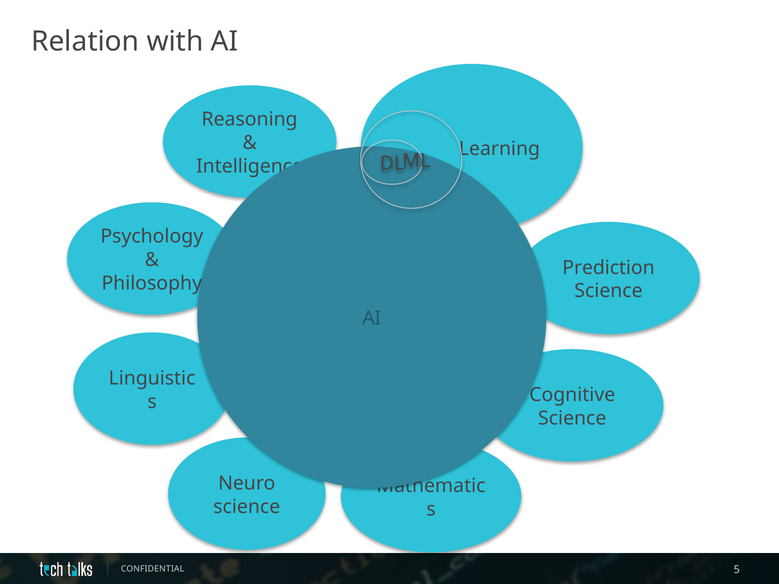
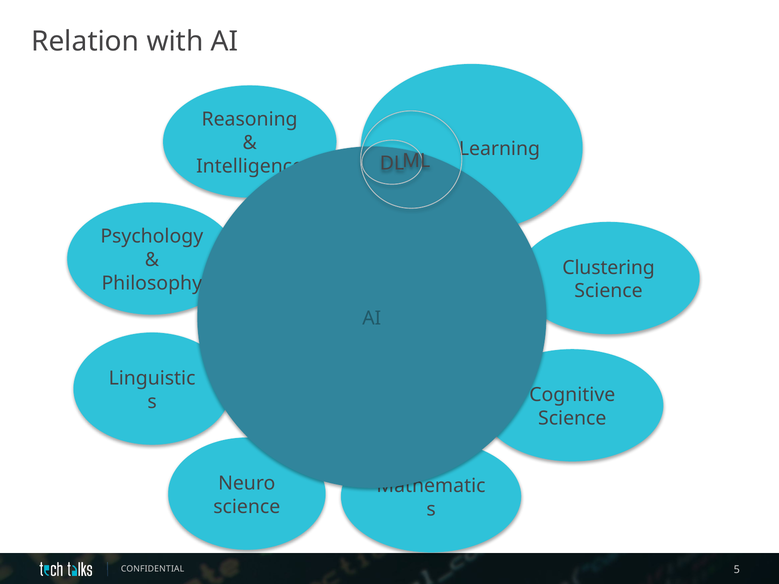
Prediction: Prediction -> Clustering (609, 268)
